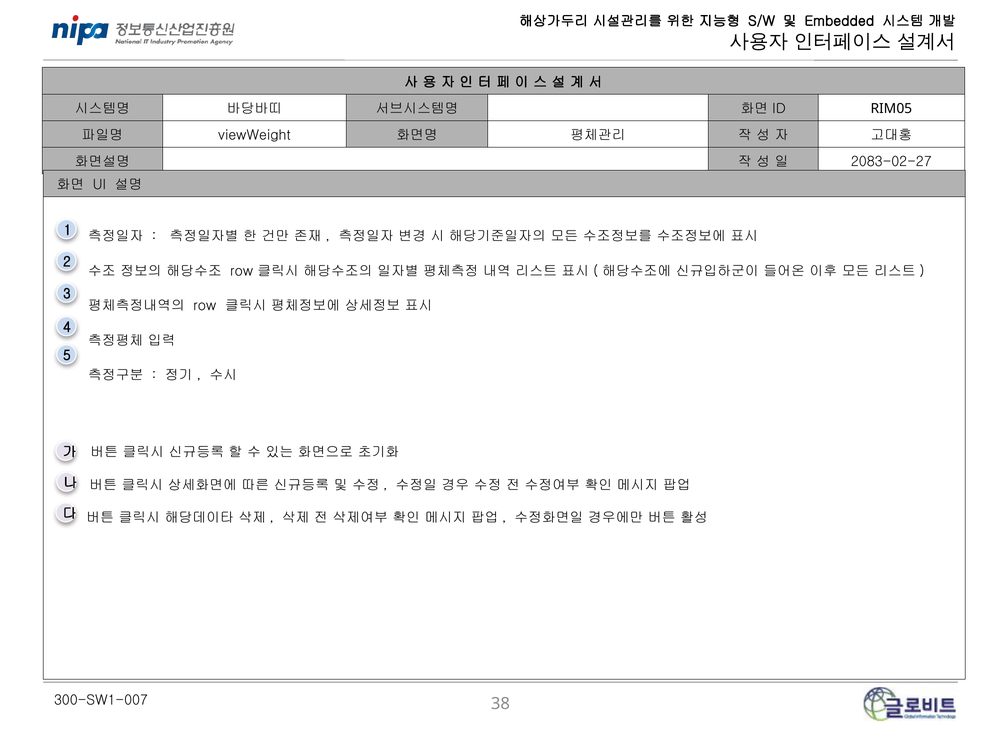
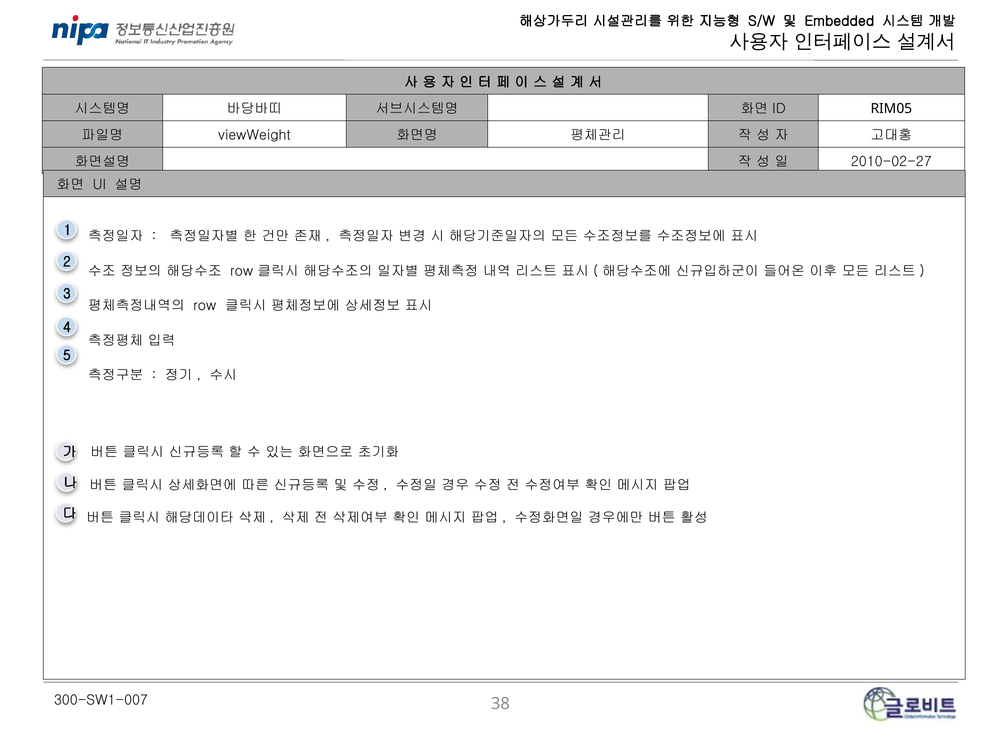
2083-02-27: 2083-02-27 -> 2010-02-27 (891, 162)
